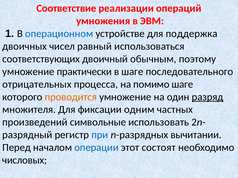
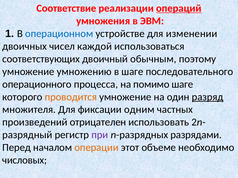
операций underline: none -> present (179, 8)
поддержка: поддержка -> изменении (192, 34)
равный: равный -> каждой (95, 46)
практически: практически -> умножению (84, 72)
отрицательных: отрицательных -> операционного (37, 84)
символьные: символьные -> отрицателен (98, 123)
при colour: blue -> purple (100, 135)
вычитании: вычитании -> разрядами (196, 135)
операции colour: blue -> orange (96, 148)
состоят: состоят -> объеме (159, 148)
